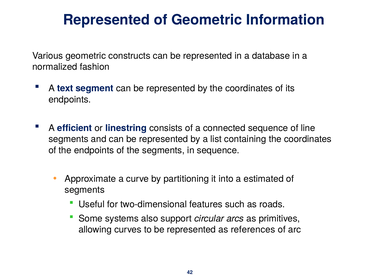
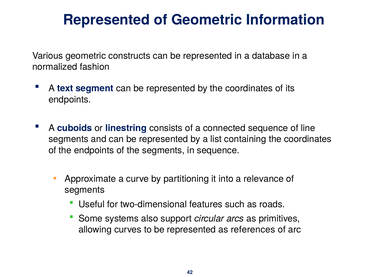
efficient: efficient -> cuboids (75, 128)
estimated: estimated -> relevance (264, 179)
